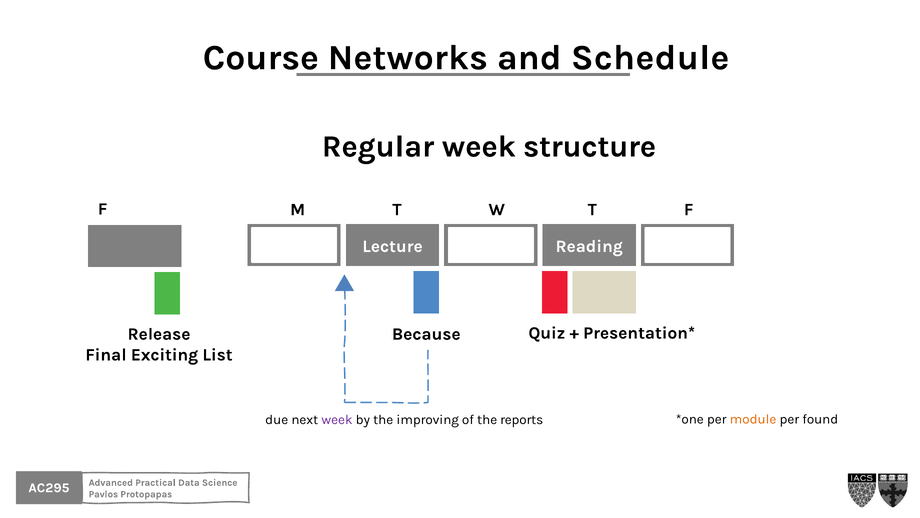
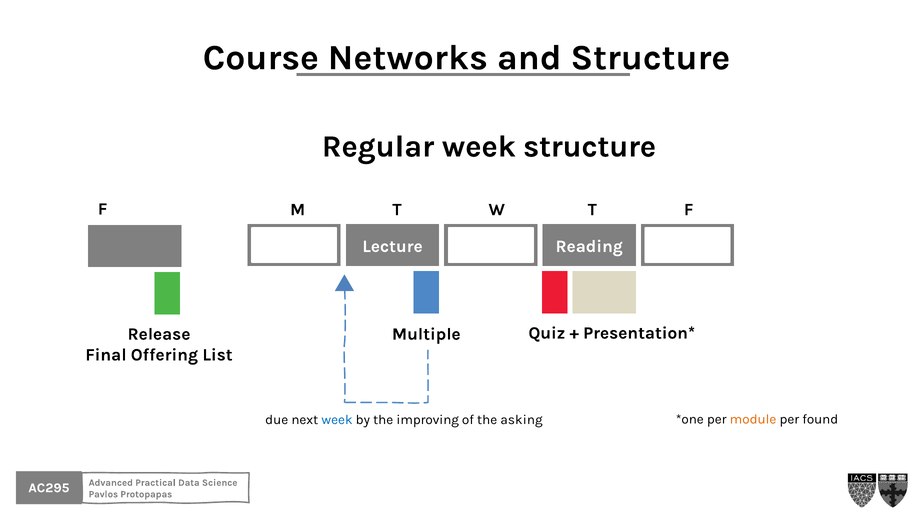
and Schedule: Schedule -> Structure (650, 57)
Because: Because -> Multiple (426, 334)
Exciting: Exciting -> Offering (164, 354)
week colour: purple -> blue (337, 419)
reports: reports -> asking (522, 419)
